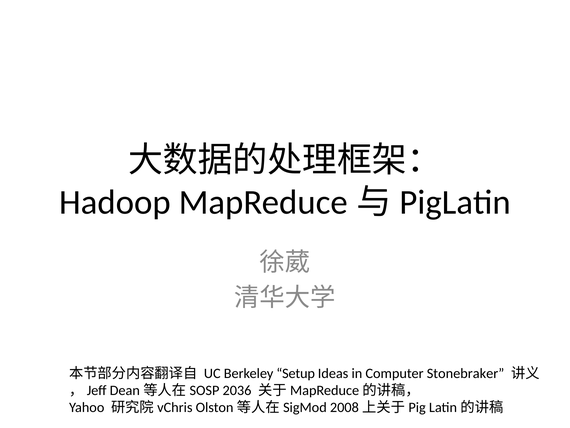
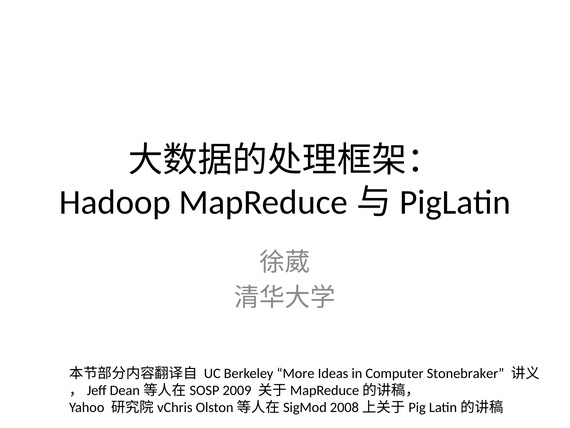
Setup: Setup -> More (296, 373)
2036: 2036 -> 2009 (237, 390)
